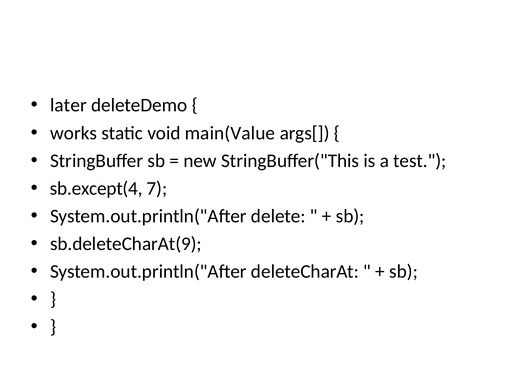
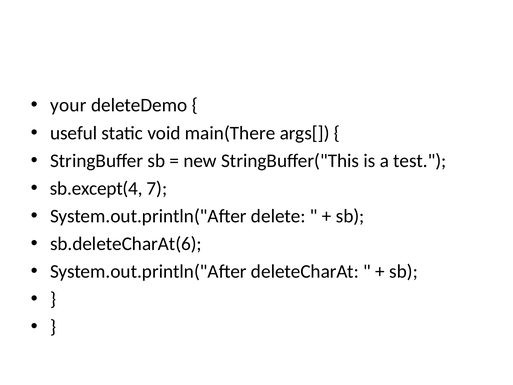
later: later -> your (68, 105)
works: works -> useful (74, 133)
main(Value: main(Value -> main(There (230, 133)
sb.deleteCharAt(9: sb.deleteCharAt(9 -> sb.deleteCharAt(6 (126, 244)
